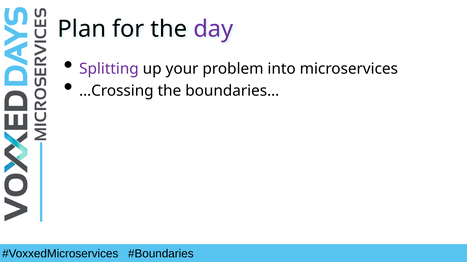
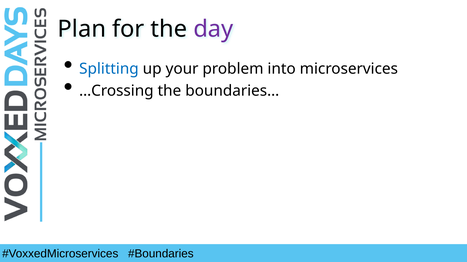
Splitting colour: purple -> blue (109, 69)
